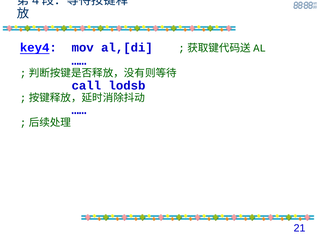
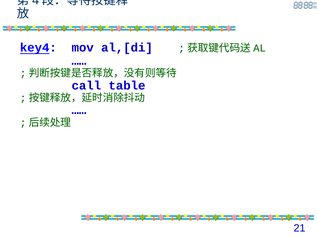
lodsb: lodsb -> table (127, 86)
